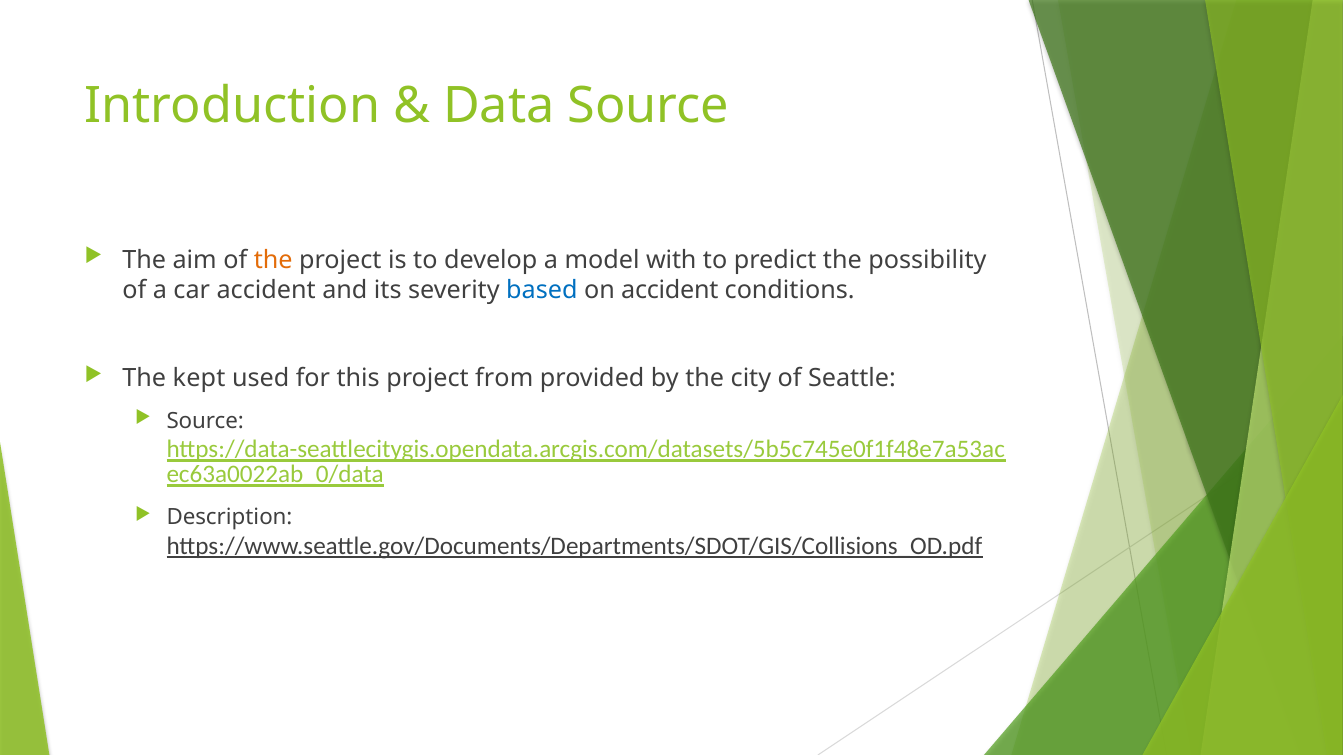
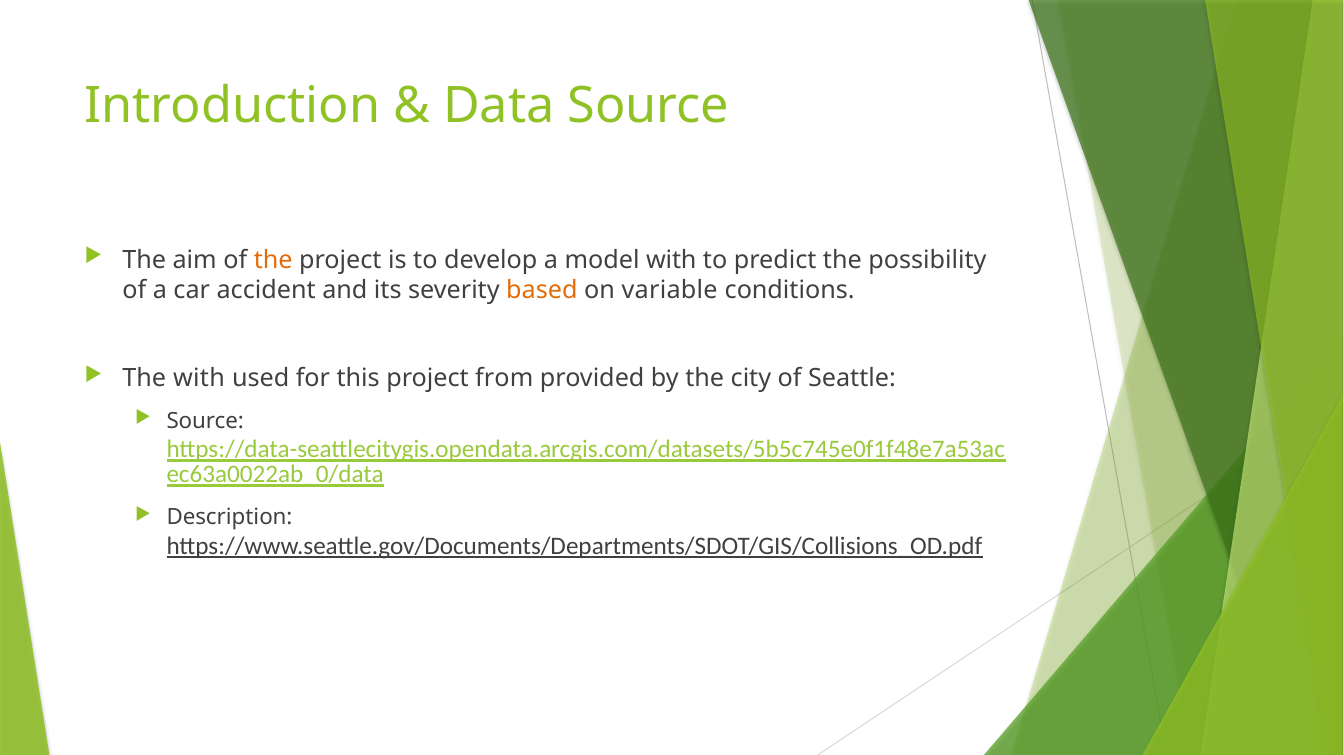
based colour: blue -> orange (542, 290)
on accident: accident -> variable (670, 290)
The kept: kept -> with (199, 379)
